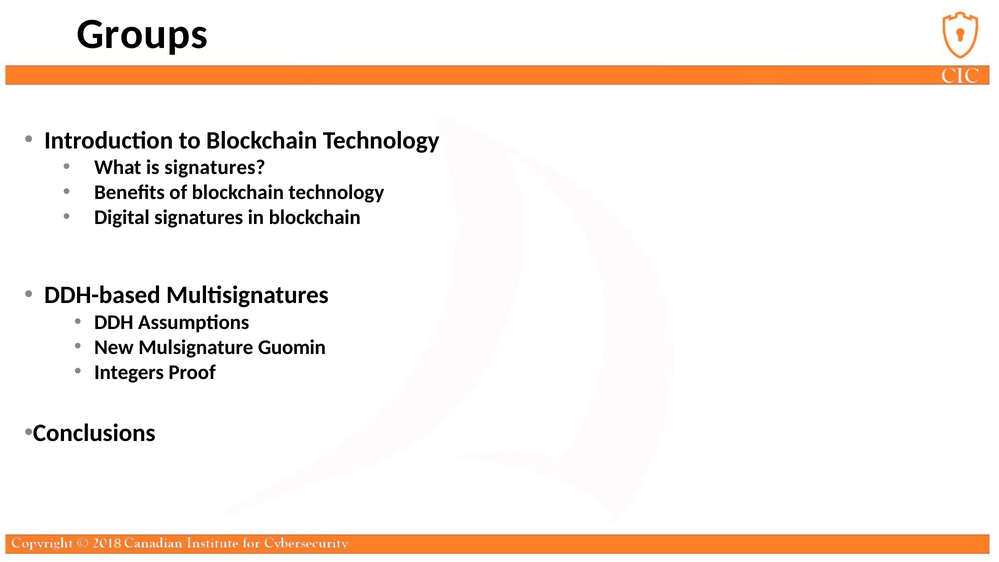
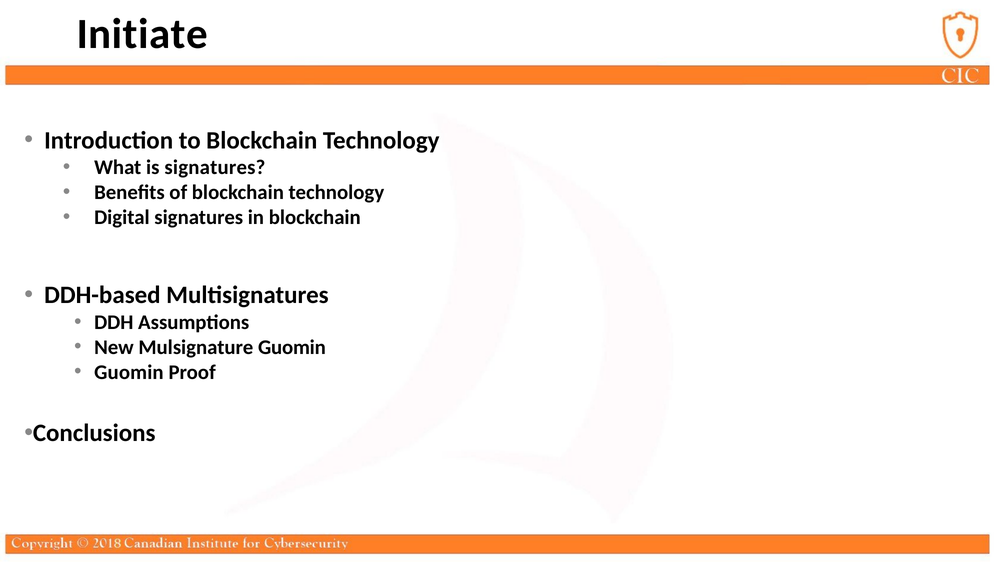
Groups: Groups -> Initiate (142, 34)
Integers: Integers -> Guomin (129, 372)
